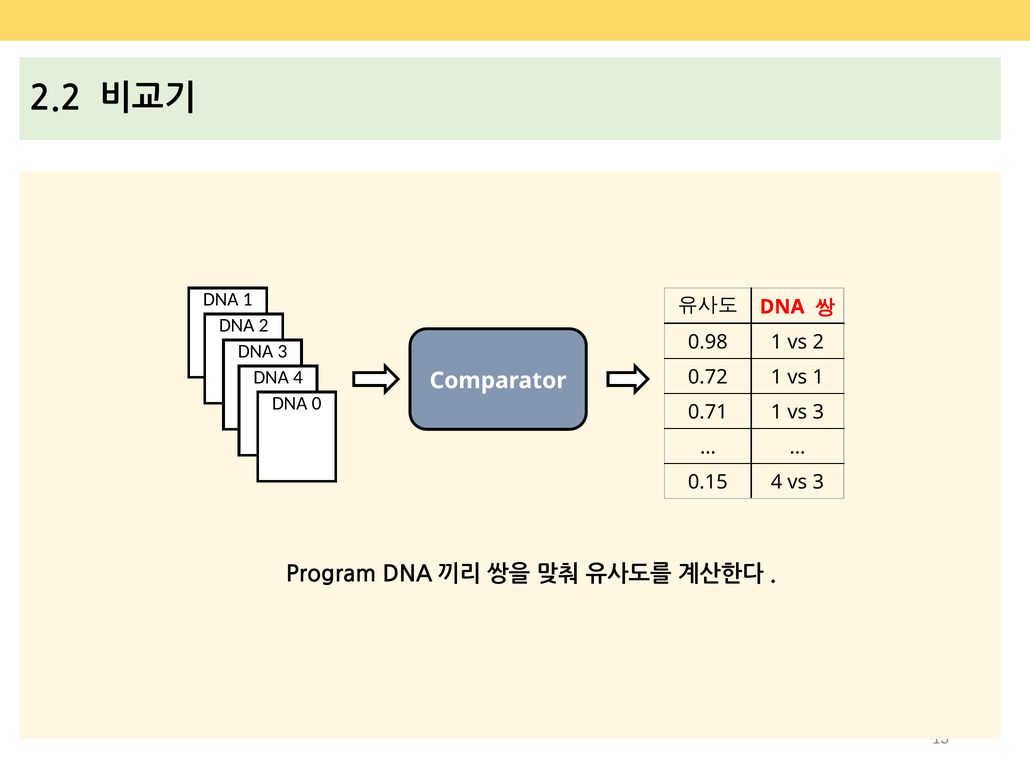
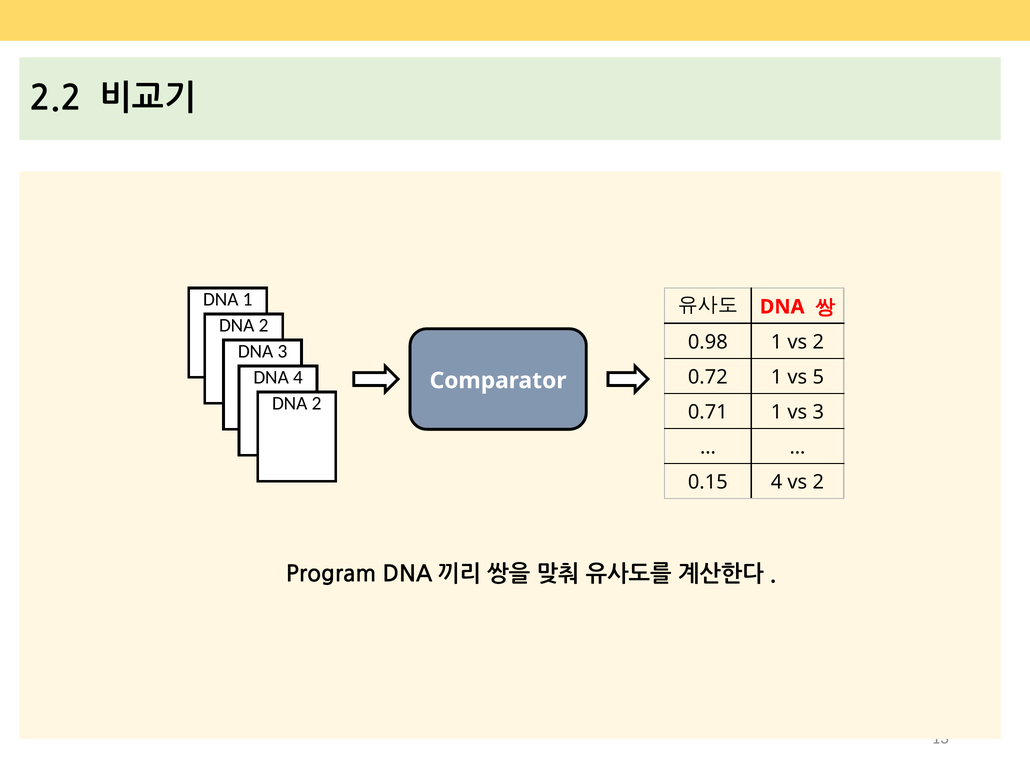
vs 1: 1 -> 5 (818, 377)
0: 0 -> 2 (317, 403)
4 vs 3: 3 -> 2 (818, 482)
